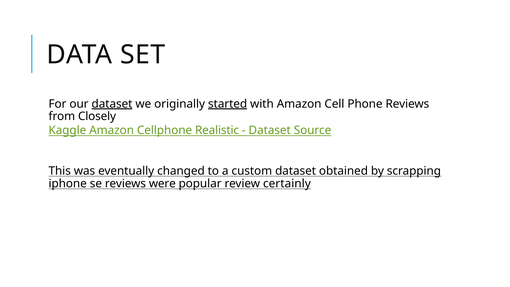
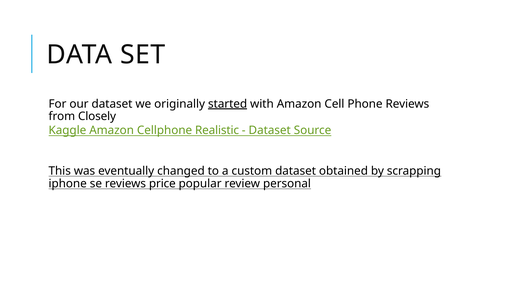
dataset underline: present -> none (112, 104)
were: were -> price (162, 183)
certainly: certainly -> personal (287, 183)
